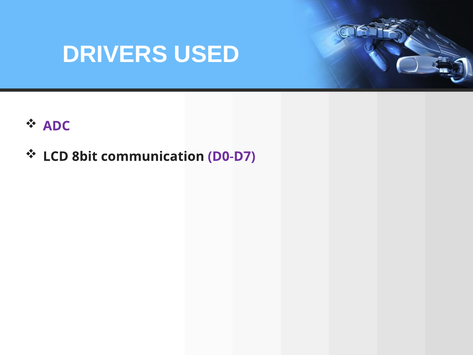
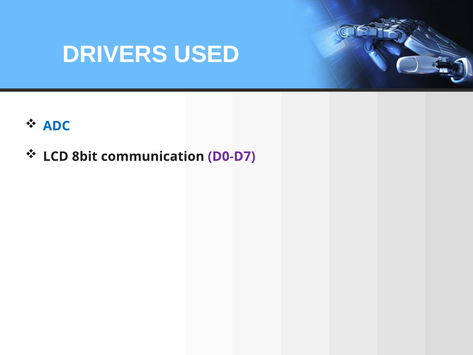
ADC colour: purple -> blue (57, 126)
